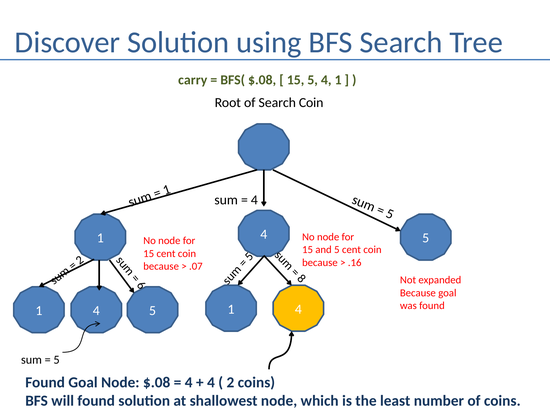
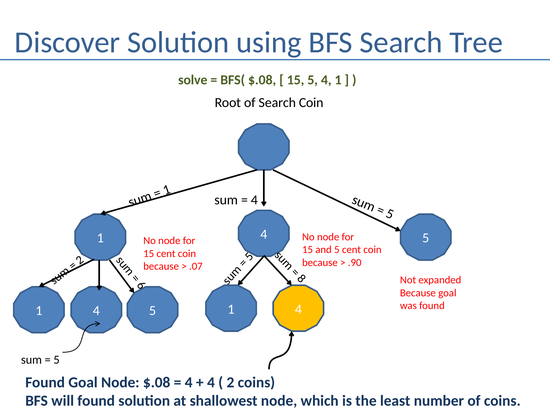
carry: carry -> solve (193, 80)
.16: .16 -> .90 (355, 262)
